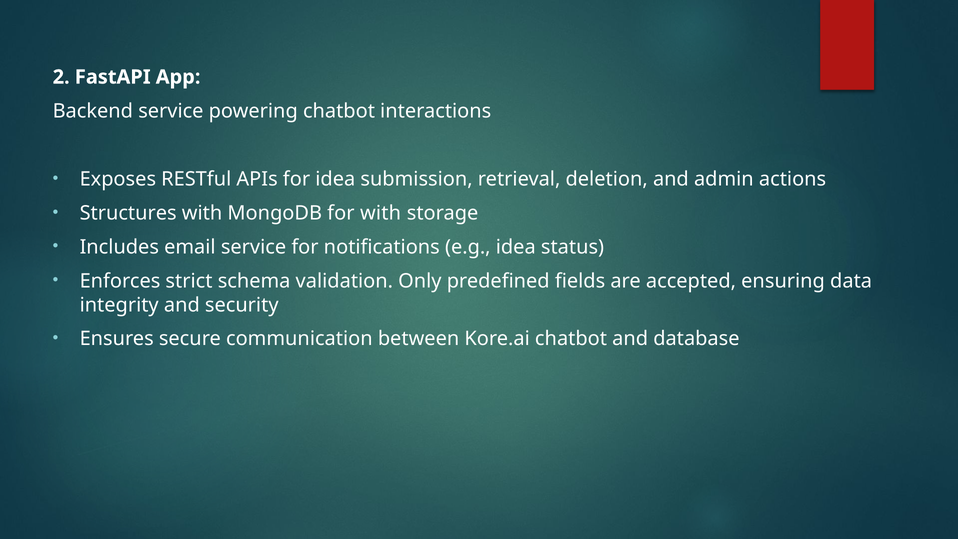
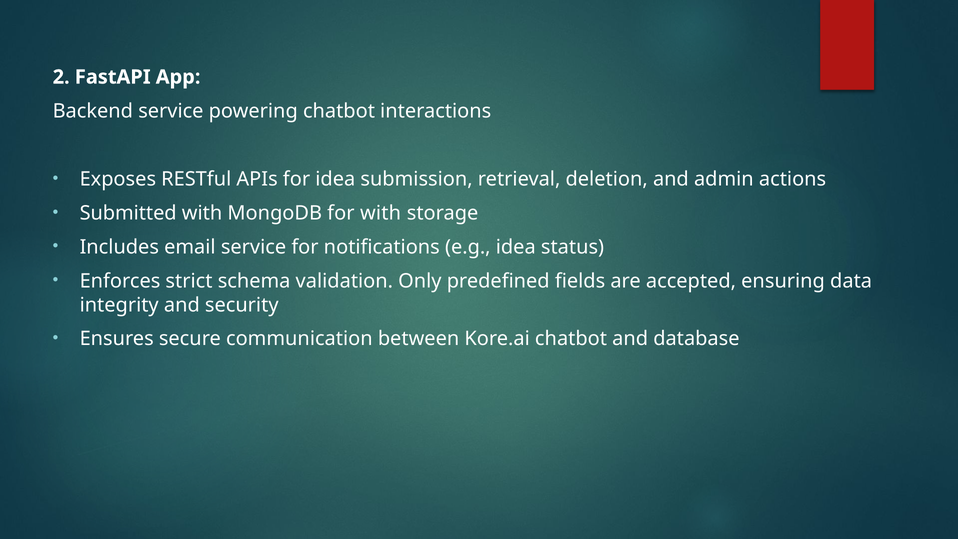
Structures: Structures -> Submitted (128, 213)
